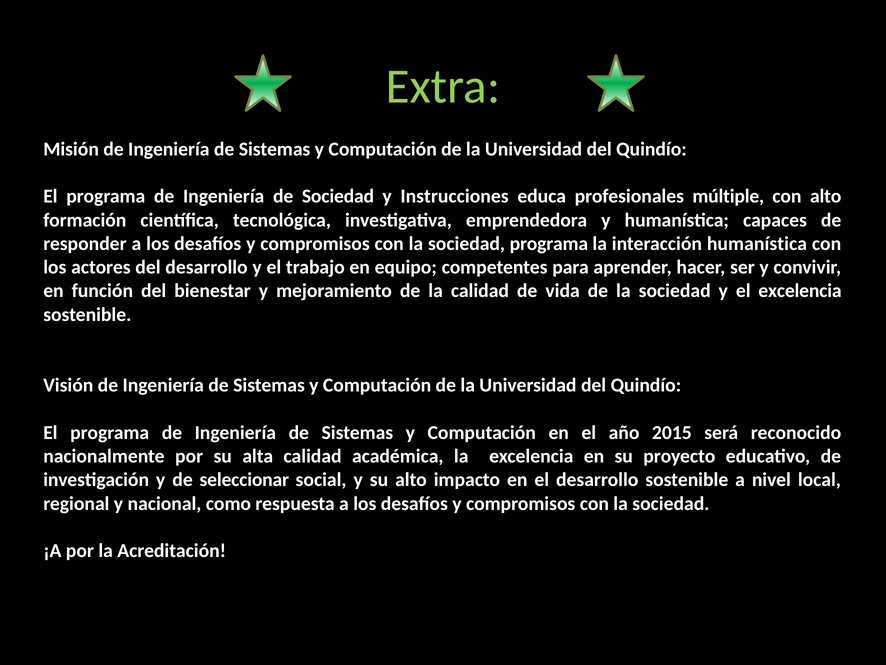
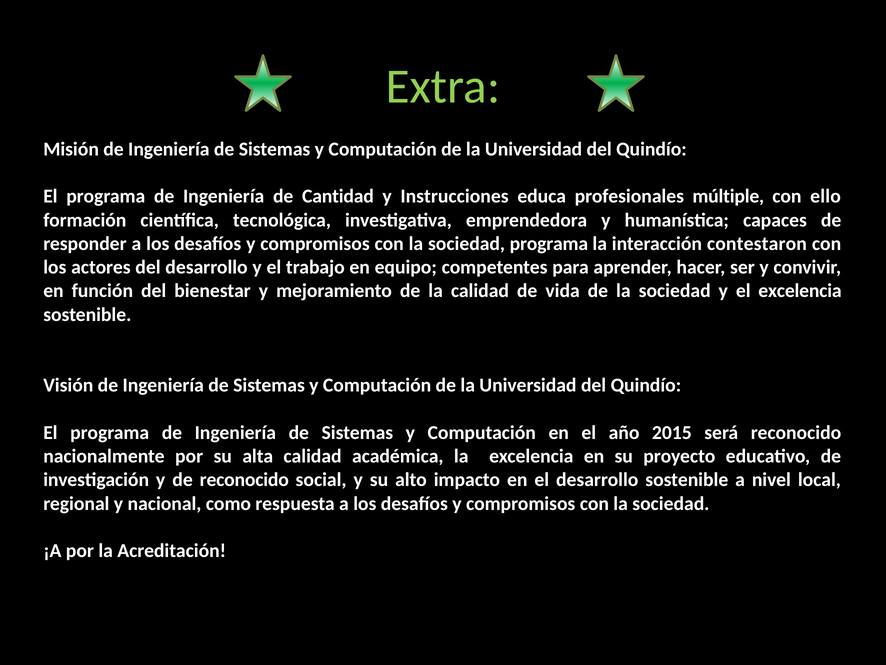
de Sociedad: Sociedad -> Cantidad (338, 196)
con alto: alto -> ello (826, 196)
interacción humanística: humanística -> contestaron (757, 243)
de seleccionar: seleccionar -> reconocido (244, 480)
